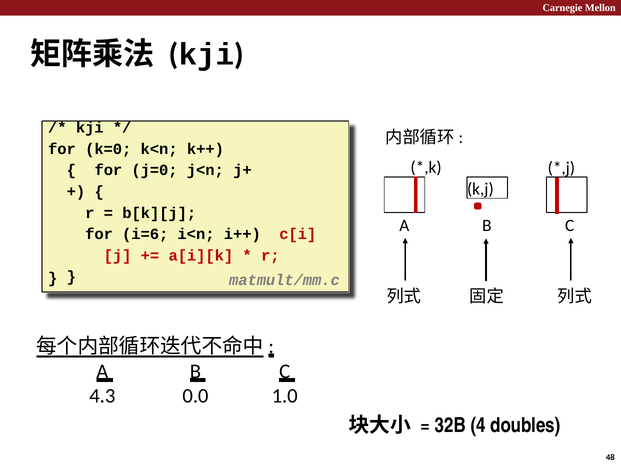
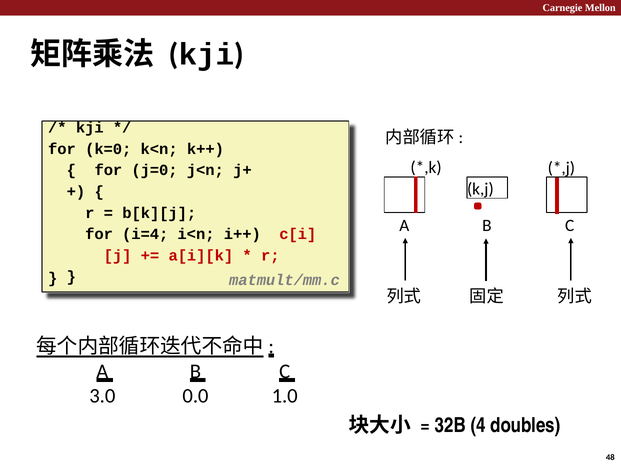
i=6: i=6 -> i=4 (145, 234)
4.3: 4.3 -> 3.0 (102, 396)
